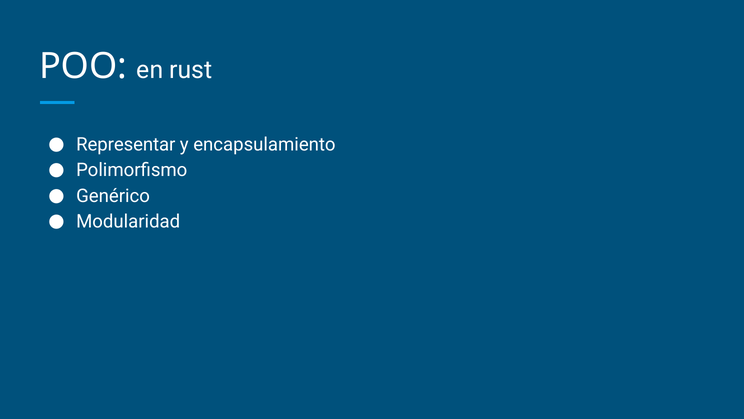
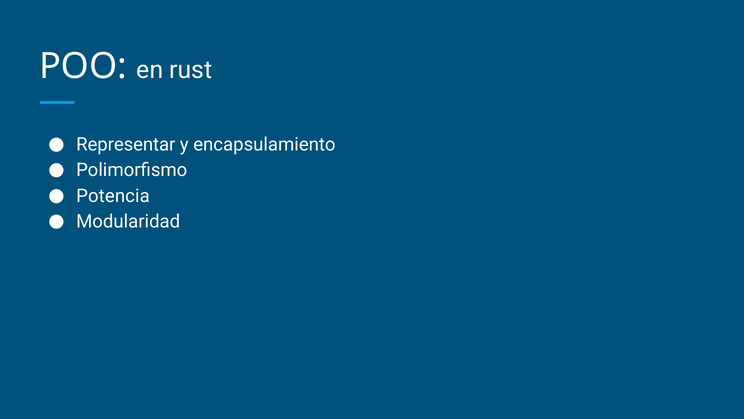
Genérico: Genérico -> Potencia (113, 196)
